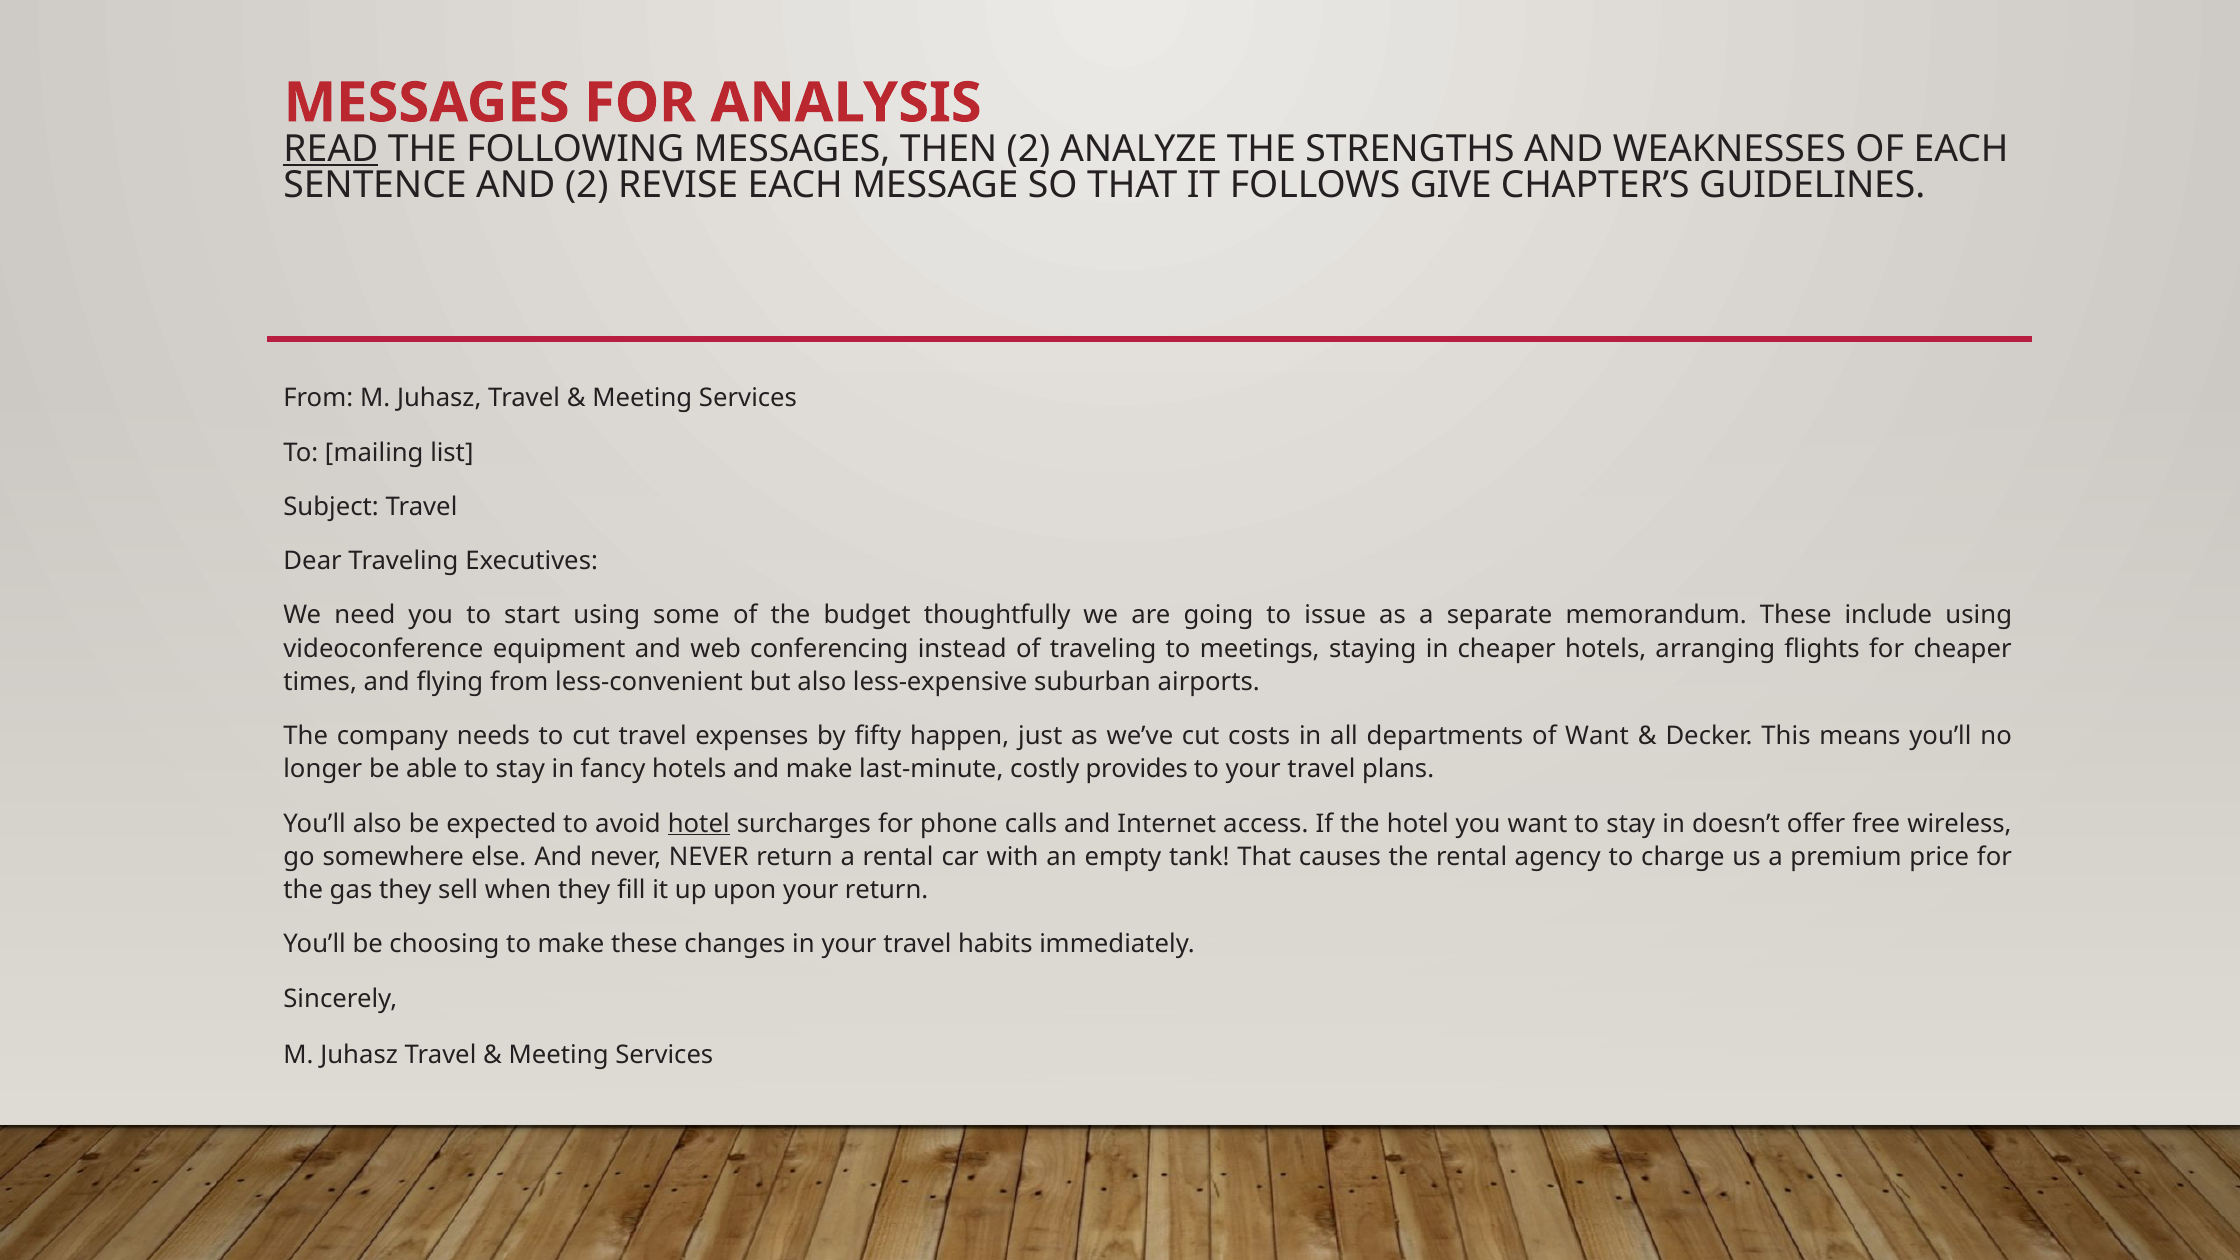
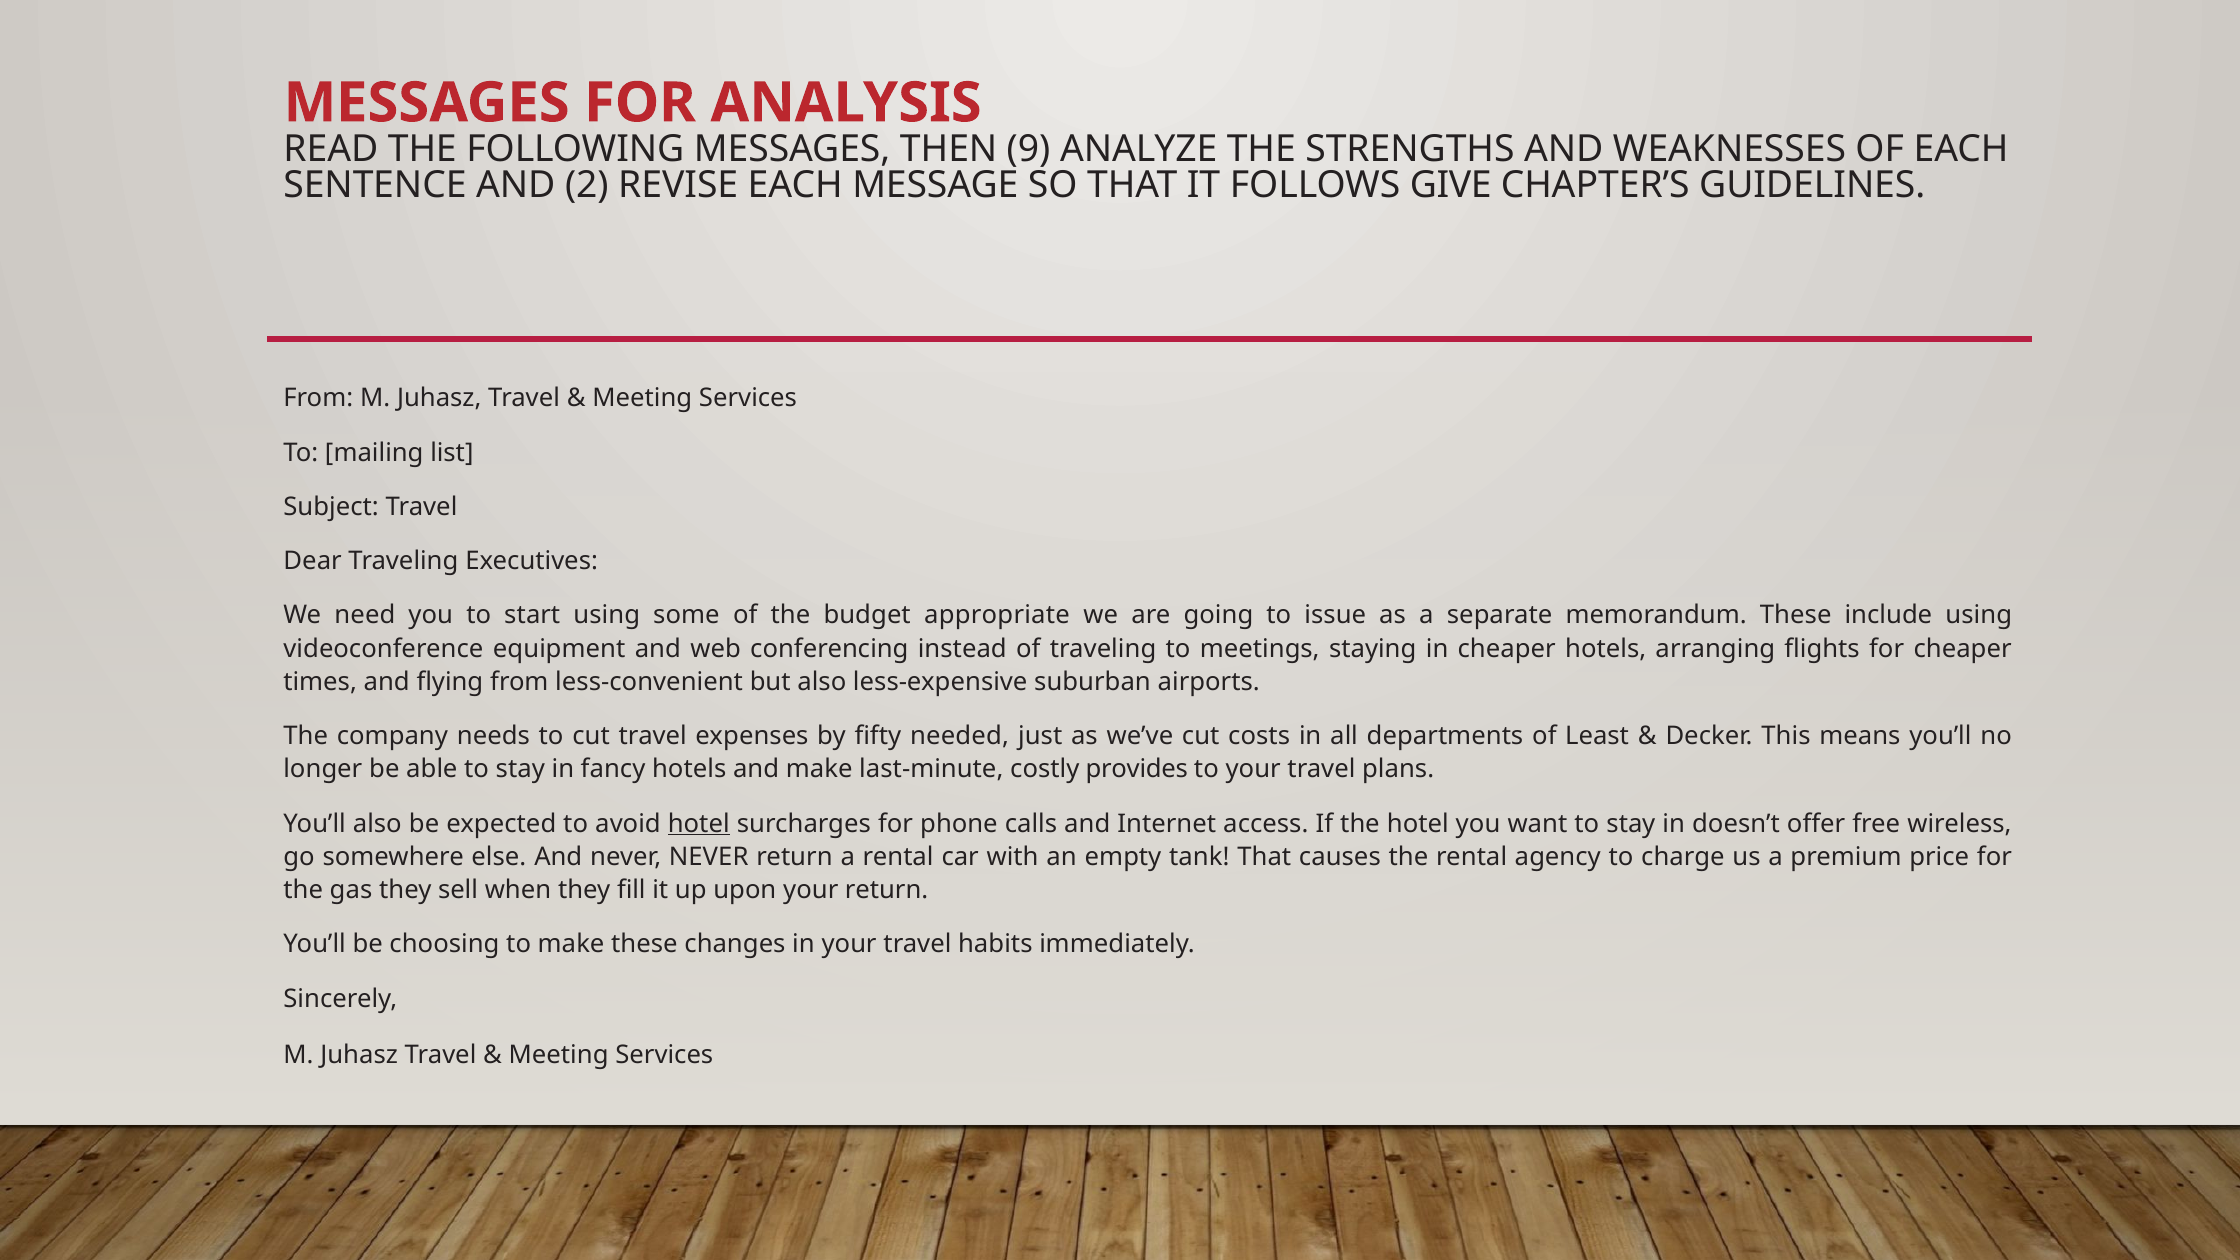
READ underline: present -> none (331, 149)
THEN 2: 2 -> 9 (1029, 149)
thoughtfully: thoughtfully -> appropriate (997, 615)
happen: happen -> needed (960, 736)
of Want: Want -> Least (1597, 736)
